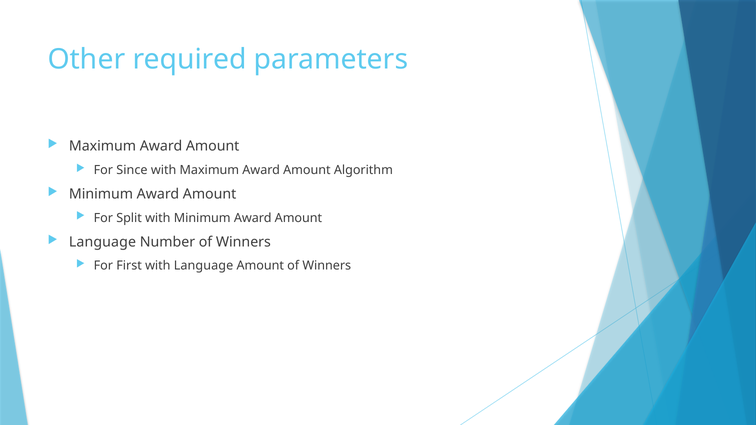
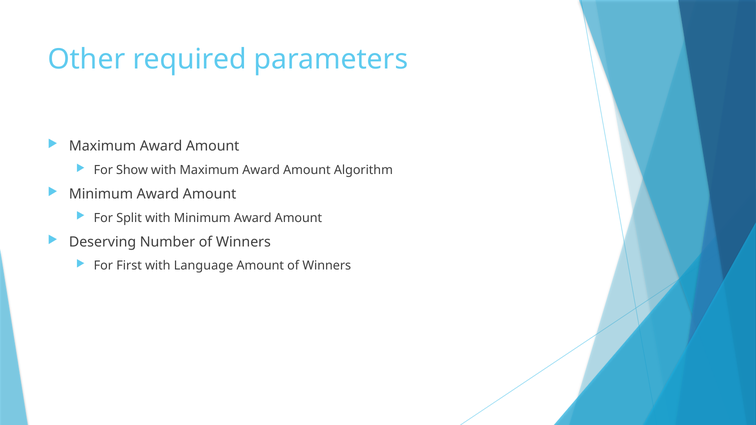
Since: Since -> Show (132, 170)
Language: Language -> Deserving (103, 242)
